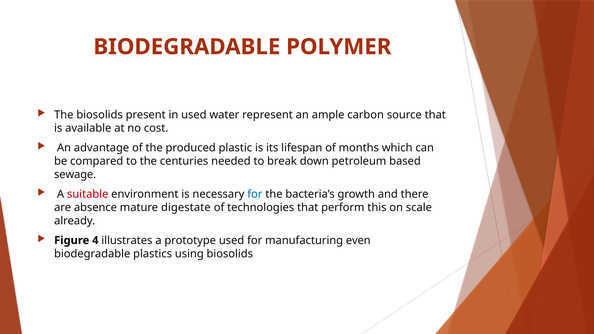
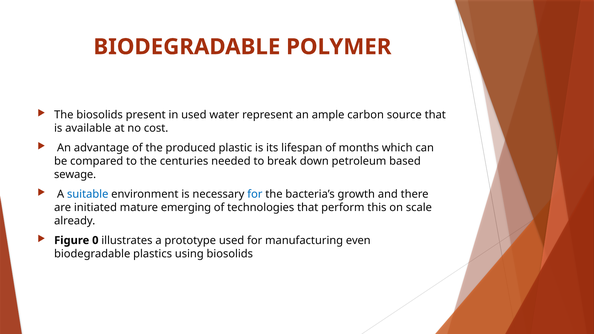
suitable colour: red -> blue (88, 194)
absence: absence -> initiated (95, 208)
digestate: digestate -> emerging (186, 208)
4: 4 -> 0 (95, 240)
